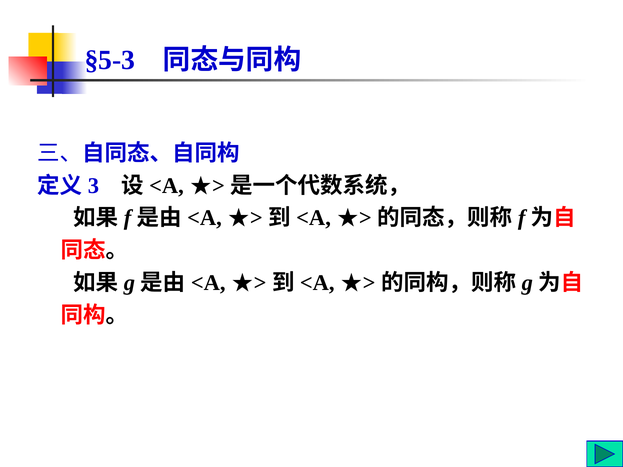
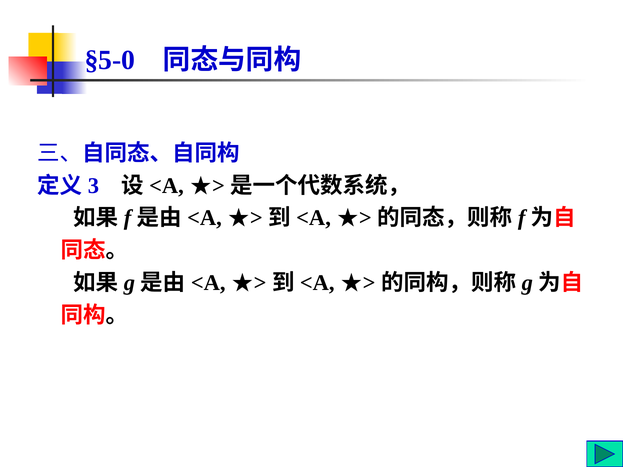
§5-3: §5-3 -> §5-0 (110, 60)
